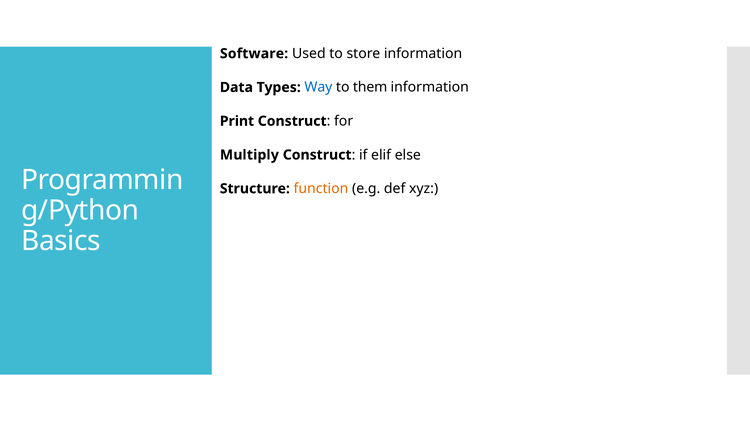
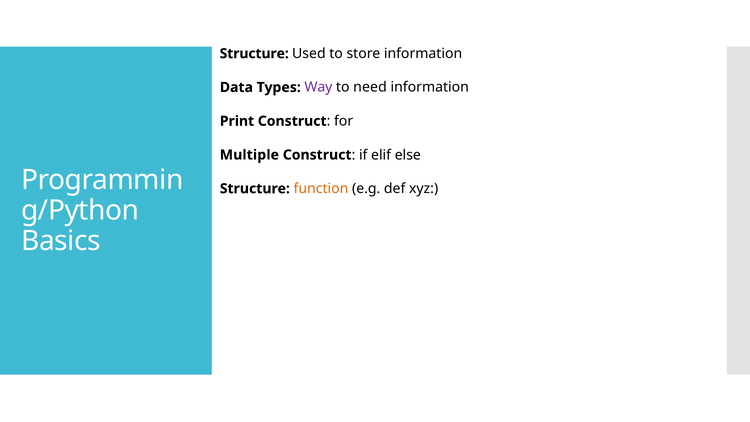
Software: Software -> Structure (254, 54)
Way colour: blue -> purple (318, 87)
them: them -> need (370, 87)
Multiply: Multiply -> Multiple (249, 155)
